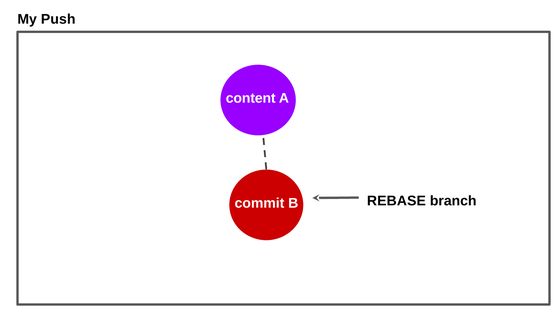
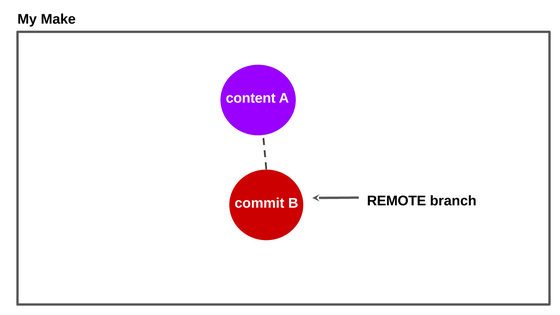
Push: Push -> Make (58, 19)
REBASE: REBASE -> REMOTE (397, 201)
